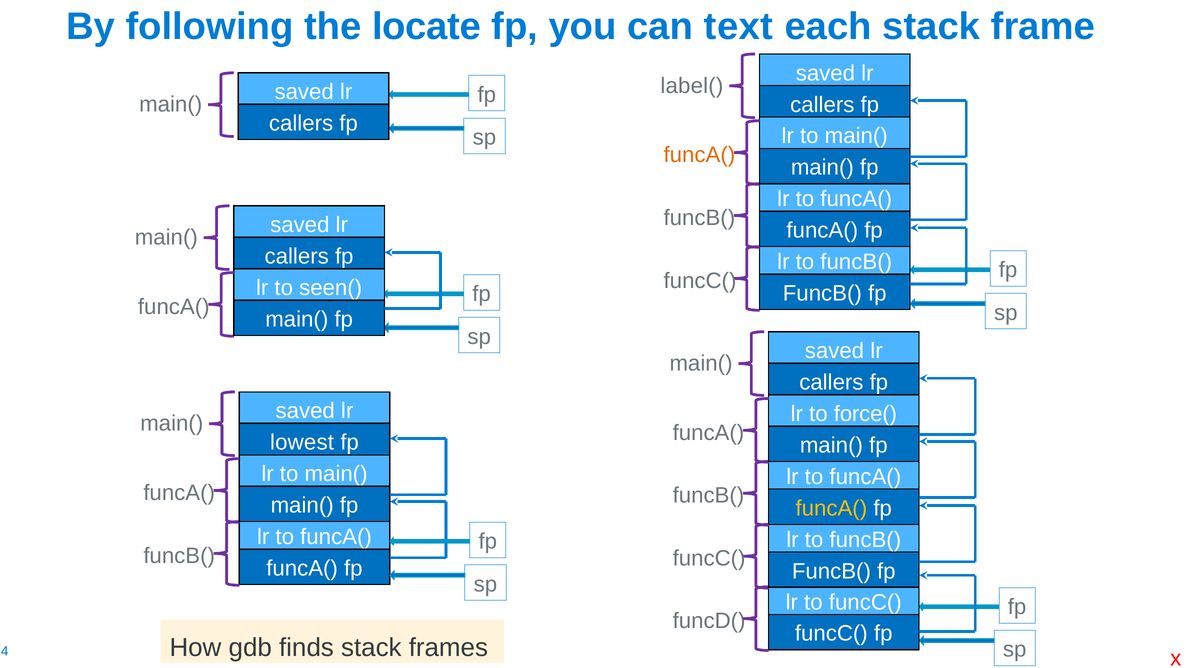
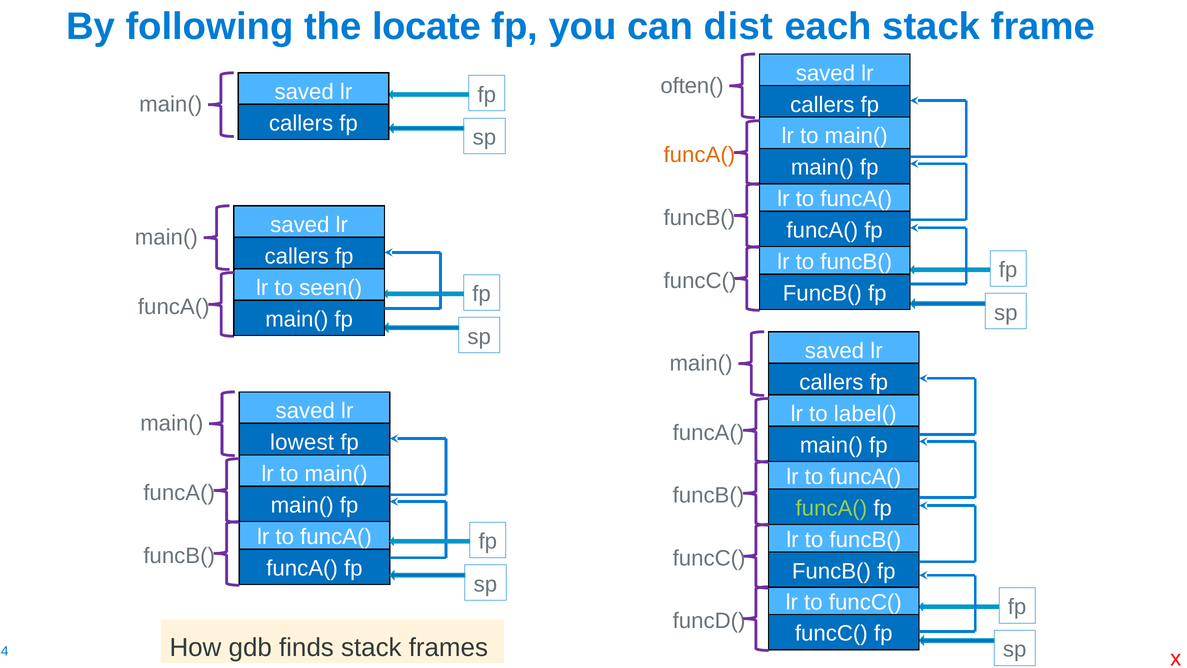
text: text -> dist (739, 27)
label(: label( -> often( (692, 86)
force(: force( -> label( (865, 414)
funcA( colour: yellow -> light green (831, 508)
